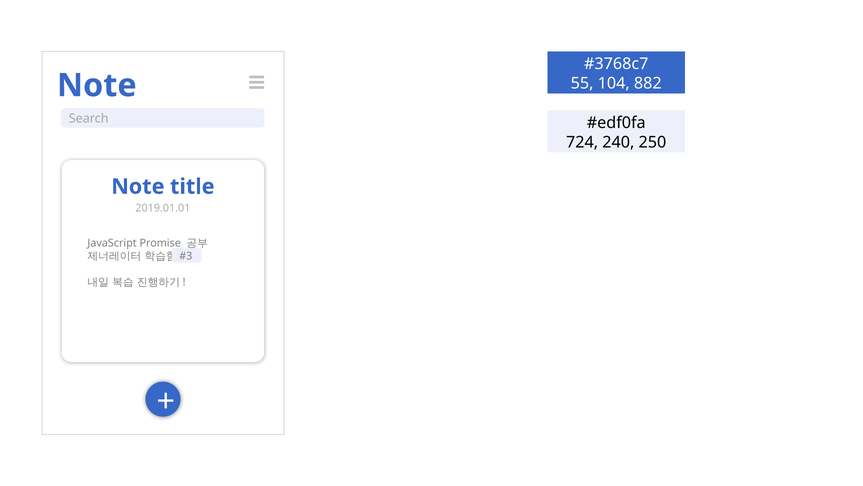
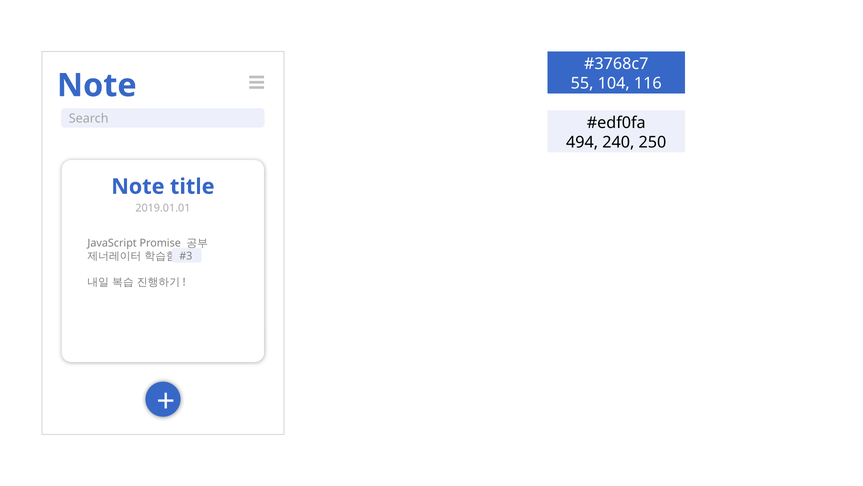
882: 882 -> 116 (648, 83)
724: 724 -> 494 (582, 142)
